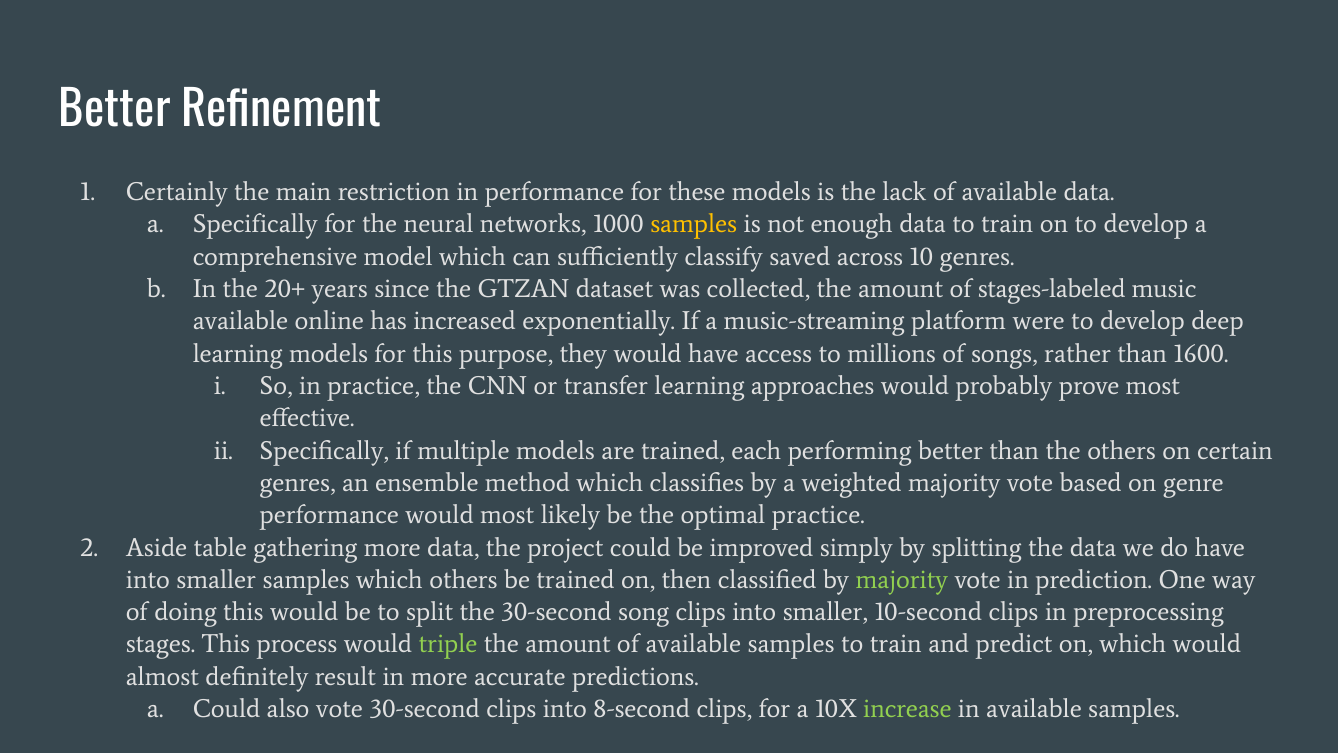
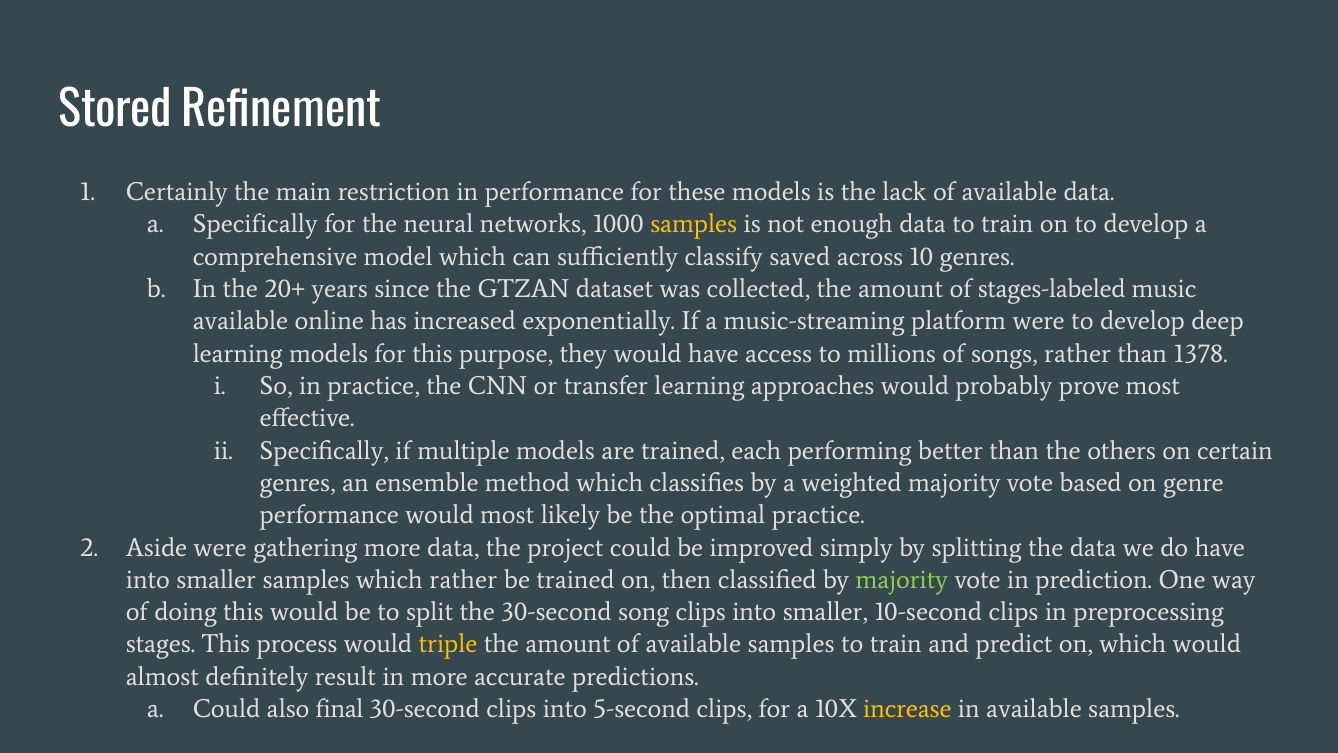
Better: Better -> Stored (115, 111)
1600: 1600 -> 1378 (1201, 353)
Aside table: table -> were (220, 547)
which others: others -> rather (463, 580)
triple colour: light green -> yellow (448, 644)
also vote: vote -> final (340, 709)
8-second: 8-second -> 5-second (642, 709)
increase colour: light green -> yellow (907, 709)
